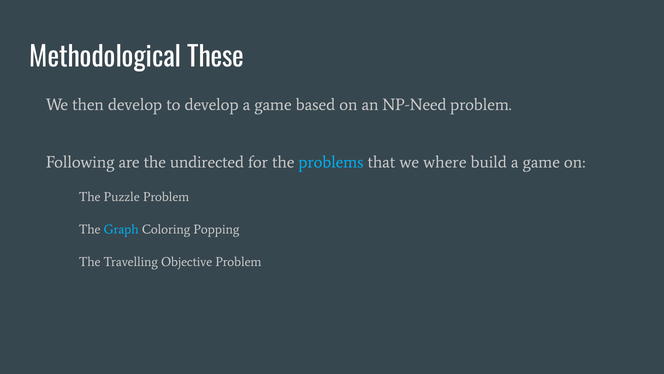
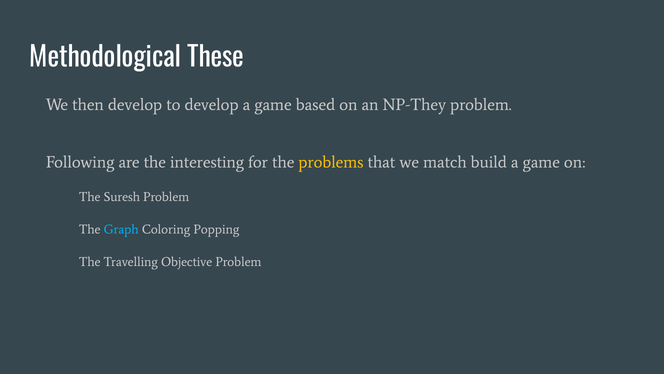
NP-Need: NP-Need -> NP-They (414, 104)
undirected: undirected -> interesting (207, 162)
problems colour: light blue -> yellow (331, 162)
where: where -> match (445, 162)
Puzzle: Puzzle -> Suresh (122, 196)
